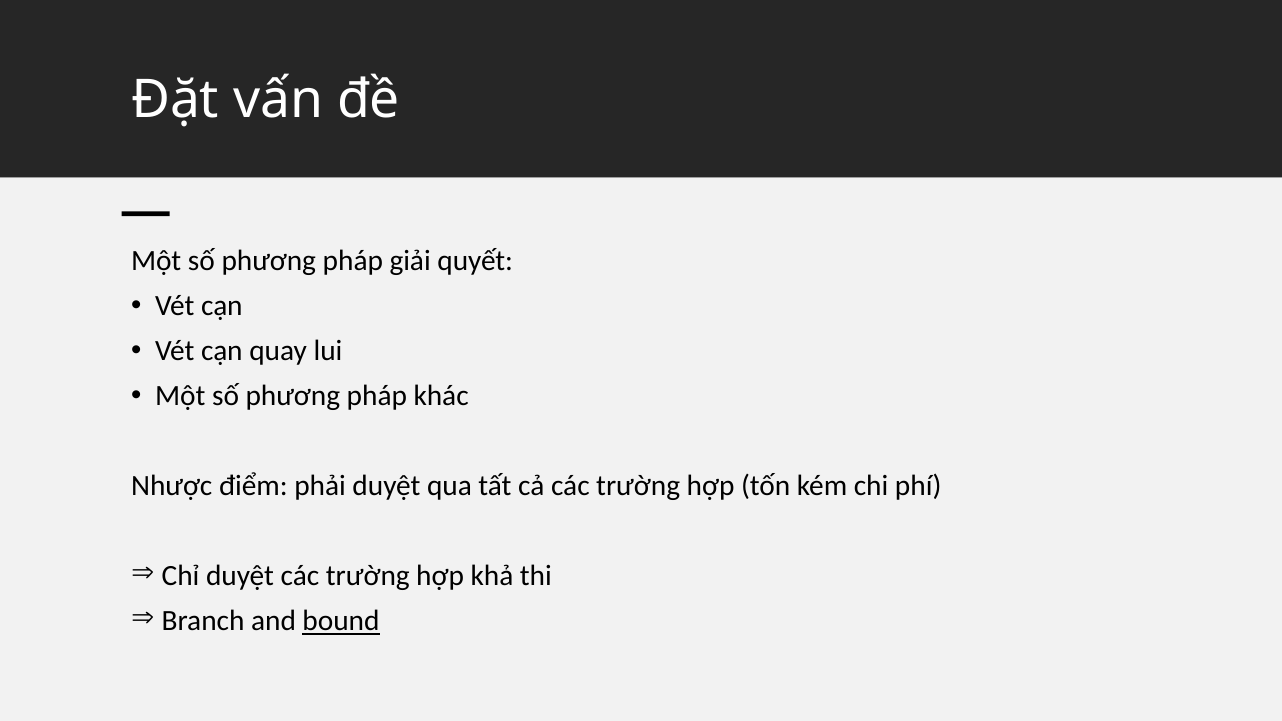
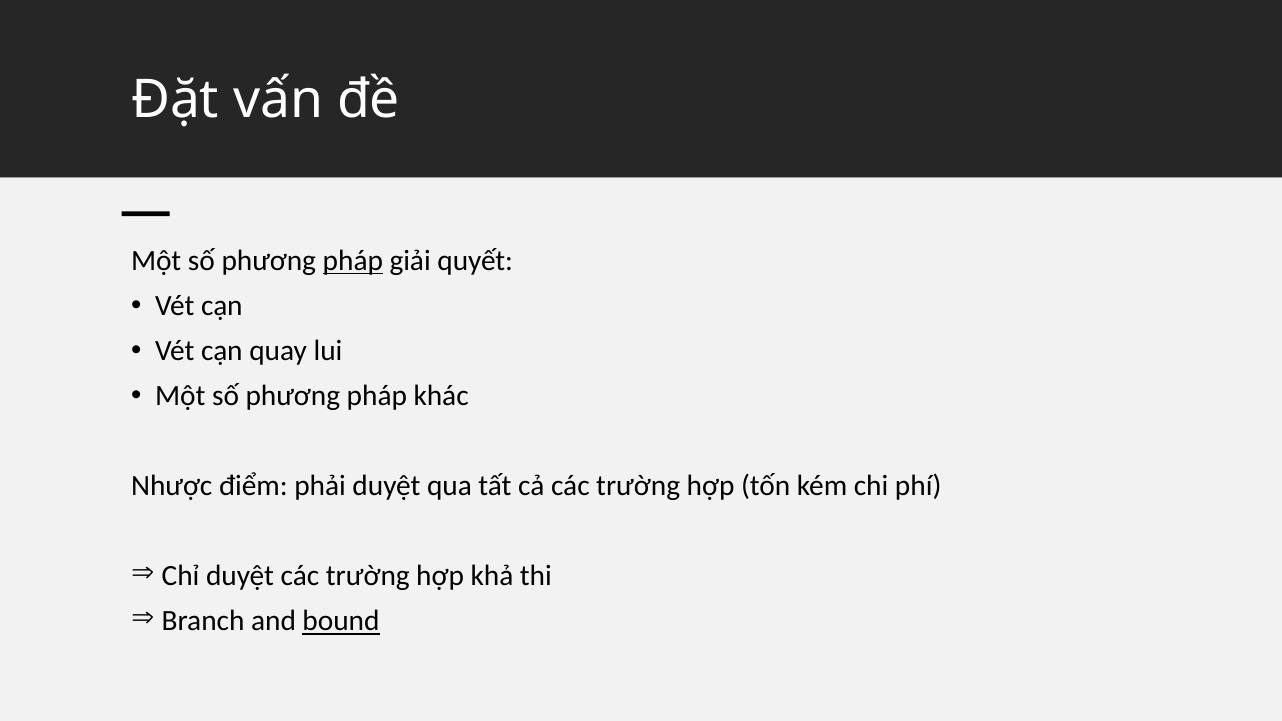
pháp underline: none -> present (353, 261)
